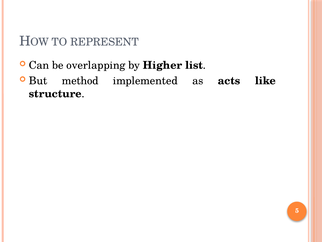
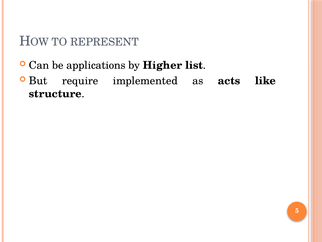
overlapping: overlapping -> applications (96, 65)
method: method -> require (80, 81)
